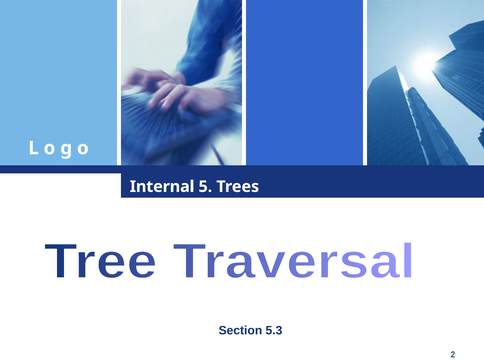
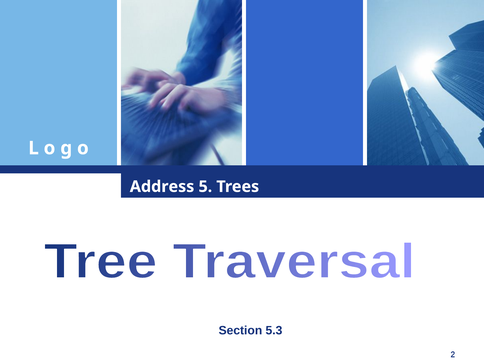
Internal: Internal -> Address (162, 187)
